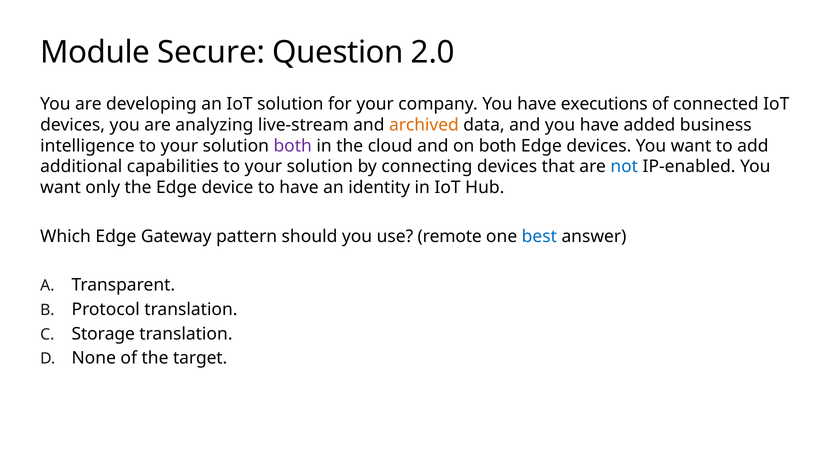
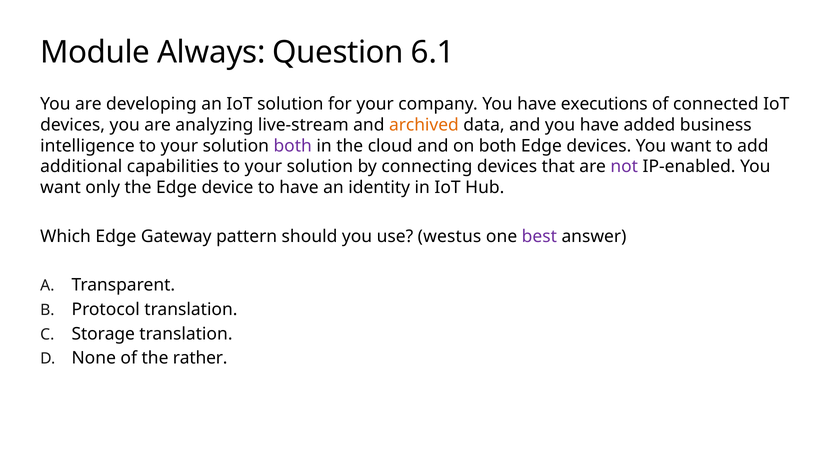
Secure: Secure -> Always (211, 52)
2.0: 2.0 -> 6.1 (433, 52)
not colour: blue -> purple (624, 167)
remote: remote -> westus (450, 236)
best colour: blue -> purple (539, 236)
target: target -> rather (200, 358)
